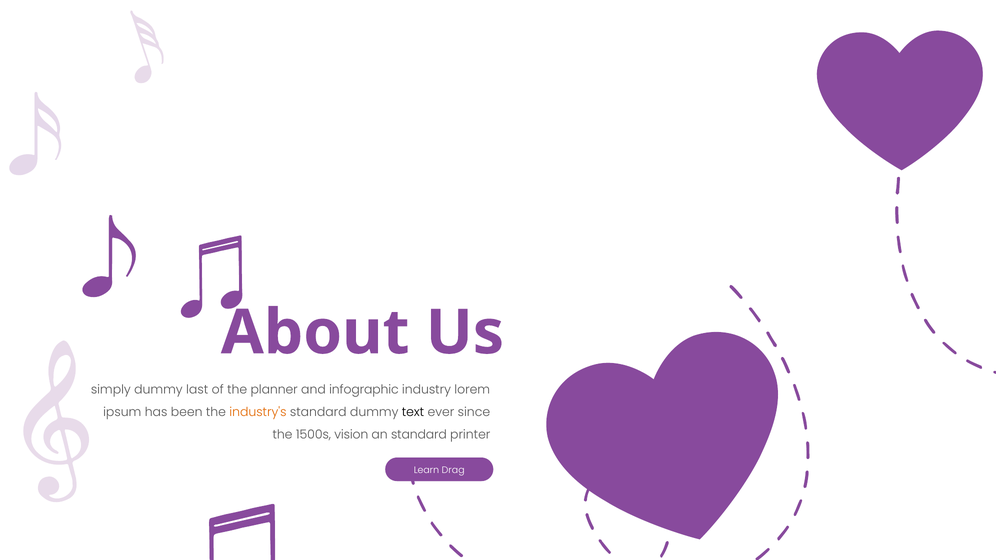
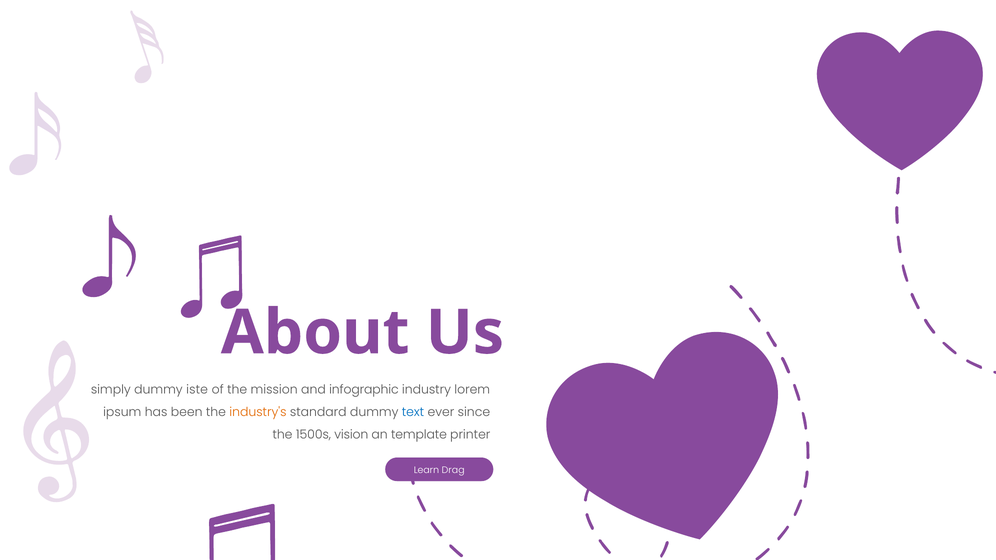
last: last -> iste (197, 390)
planner: planner -> mission (274, 390)
text colour: black -> blue (413, 412)
an standard: standard -> template (419, 435)
